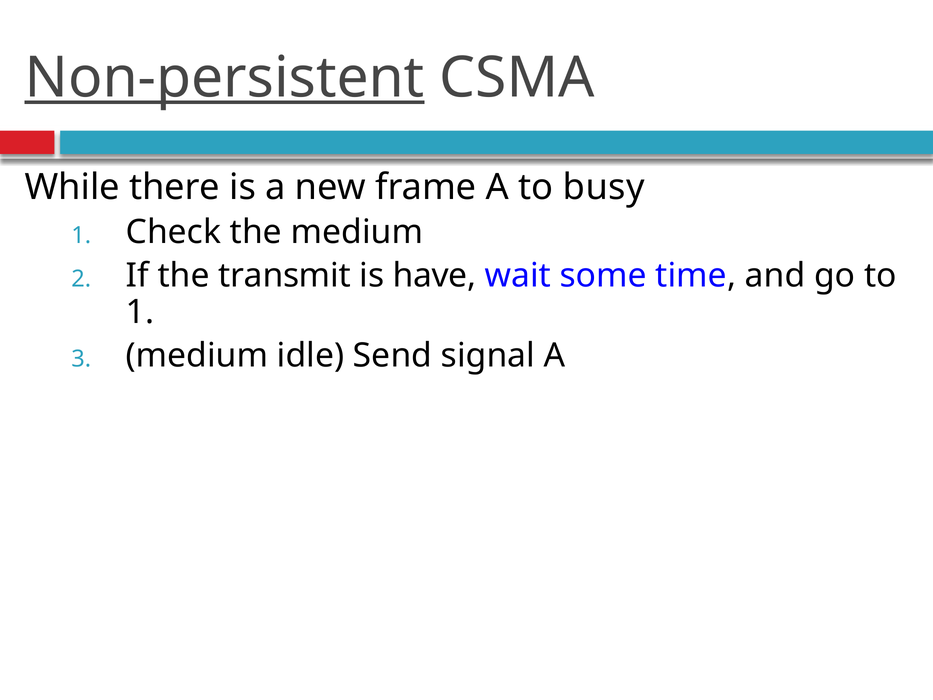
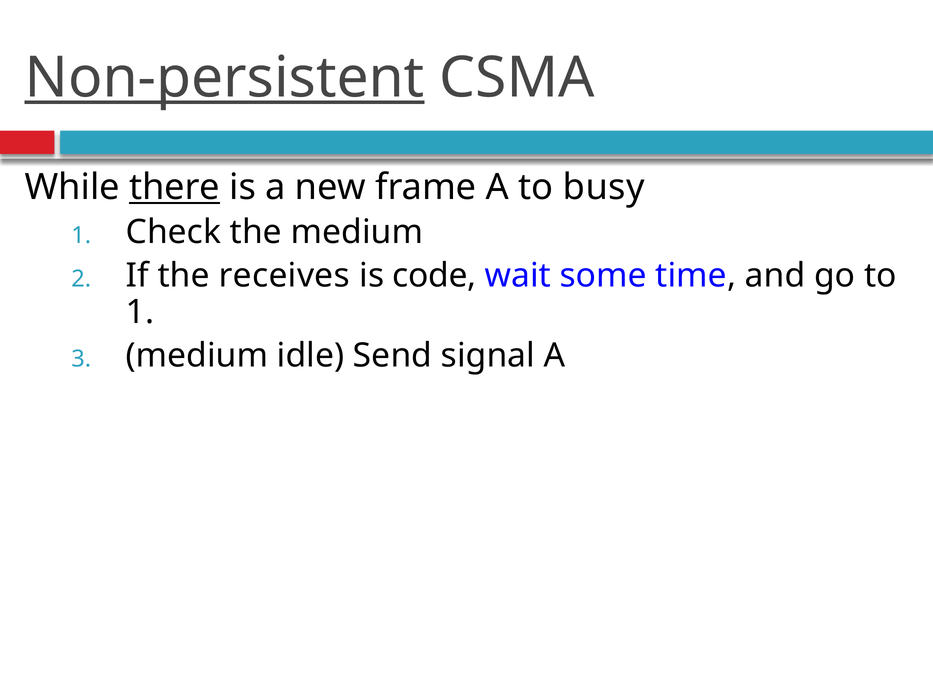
there underline: none -> present (175, 187)
transmit: transmit -> receives (284, 276)
have: have -> code (434, 276)
